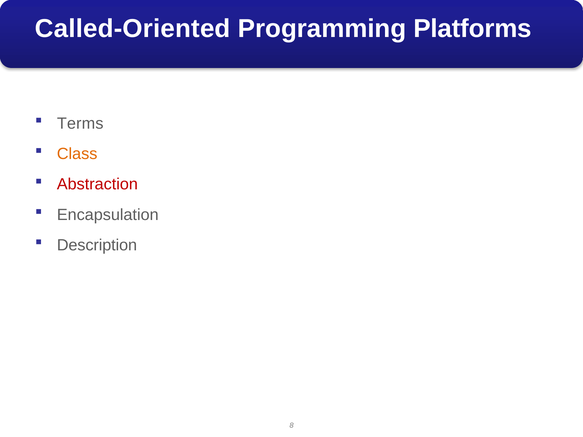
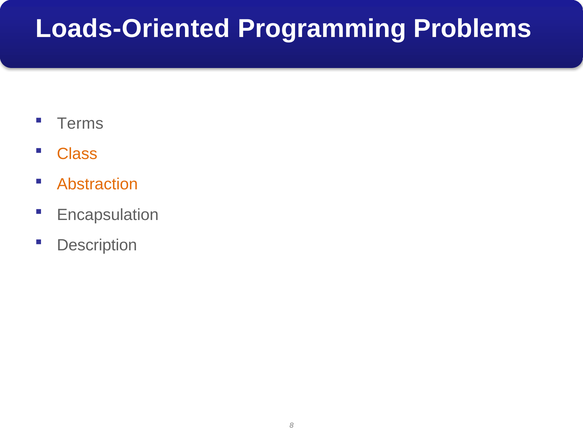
Called-Oriented: Called-Oriented -> Loads-Oriented (133, 29)
Platforms: Platforms -> Problems (472, 29)
Abstraction colour: red -> orange (97, 184)
